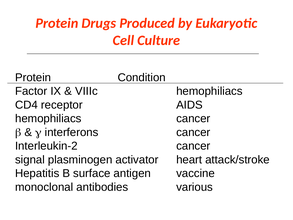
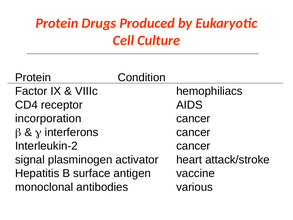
hemophiliacs: hemophiliacs -> incorporation (48, 118)
